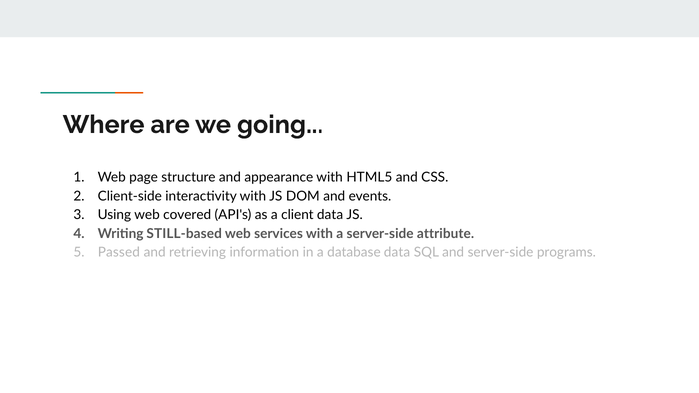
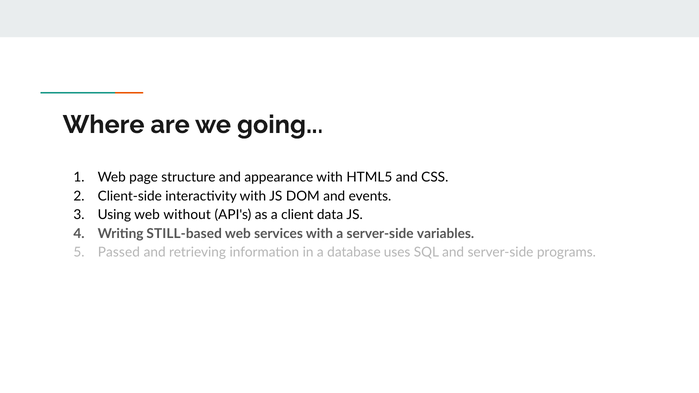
covered: covered -> without (187, 215)
attribute: attribute -> variables (446, 234)
database data: data -> uses (397, 252)
